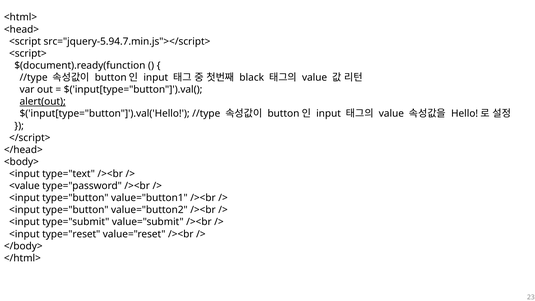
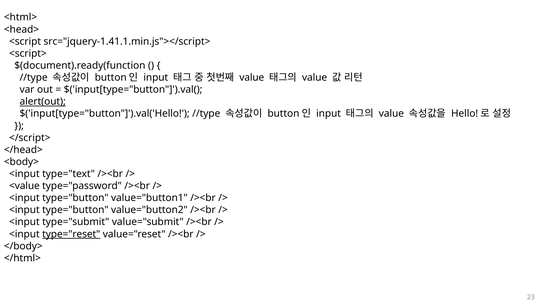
src="jquery-5.94.7.min.js"></script>: src="jquery-5.94.7.min.js"></script> -> src="jquery-1.41.1.min.js"></script> (127, 41)
black: black -> value (252, 78)
type="reset underline: none -> present (71, 234)
